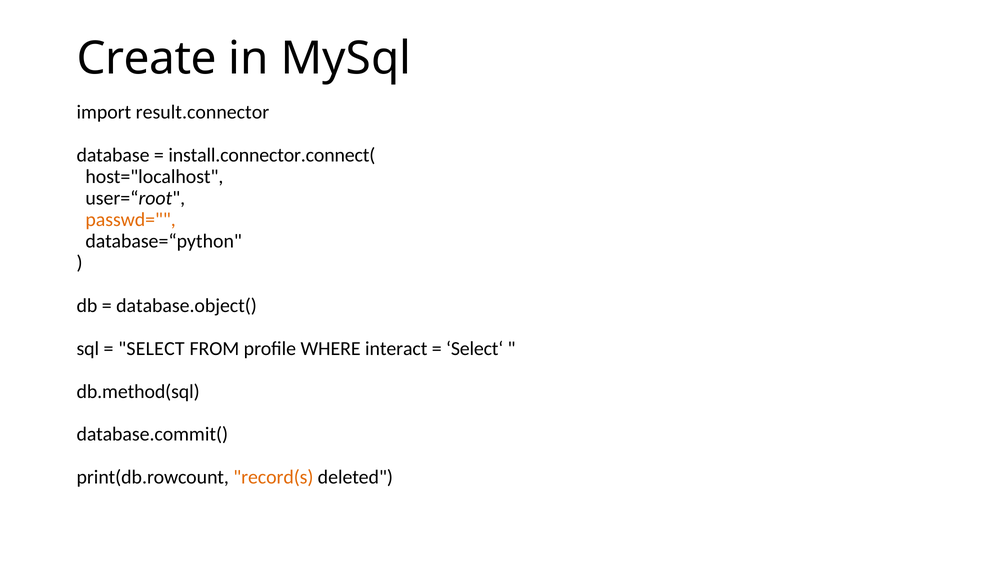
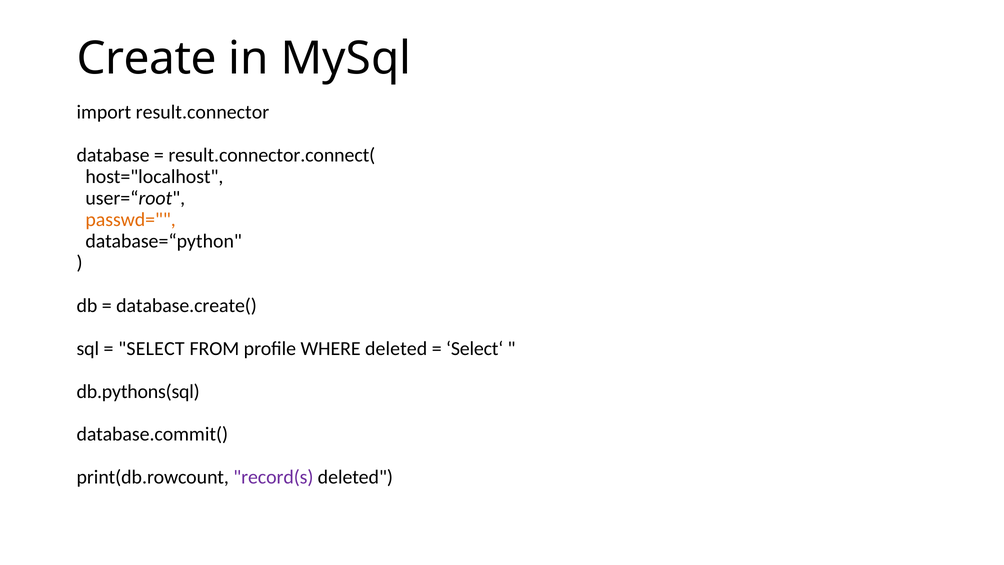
install.connector.connect(: install.connector.connect( -> result.connector.connect( (272, 155)
database.object(: database.object( -> database.create( (186, 305)
WHERE interact: interact -> deleted (396, 348)
db.method(sql: db.method(sql -> db.pythons(sql (138, 391)
record(s colour: orange -> purple (273, 477)
